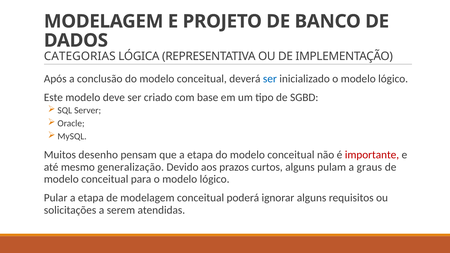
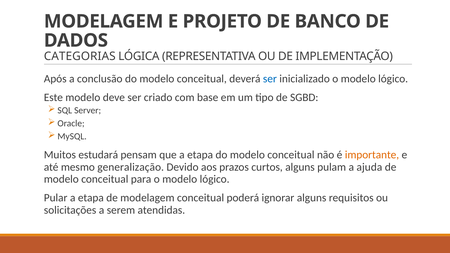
desenho: desenho -> estudará (98, 155)
importante colour: red -> orange (372, 155)
graus: graus -> ajuda (369, 167)
